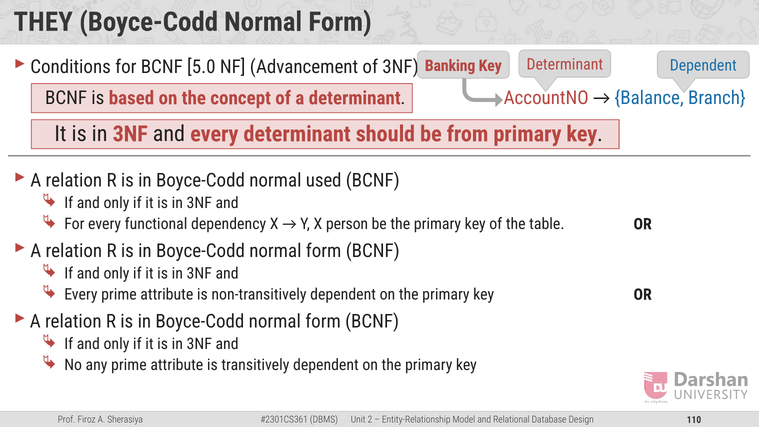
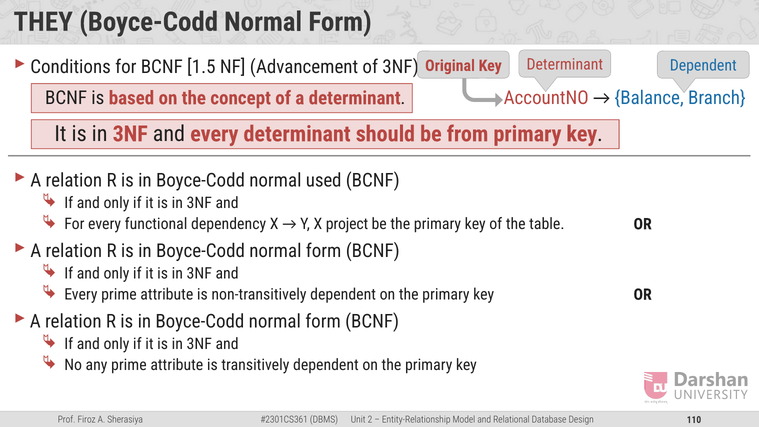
5.0: 5.0 -> 1.5 (201, 67)
Banking: Banking -> Original (450, 66)
person: person -> project (347, 224)
